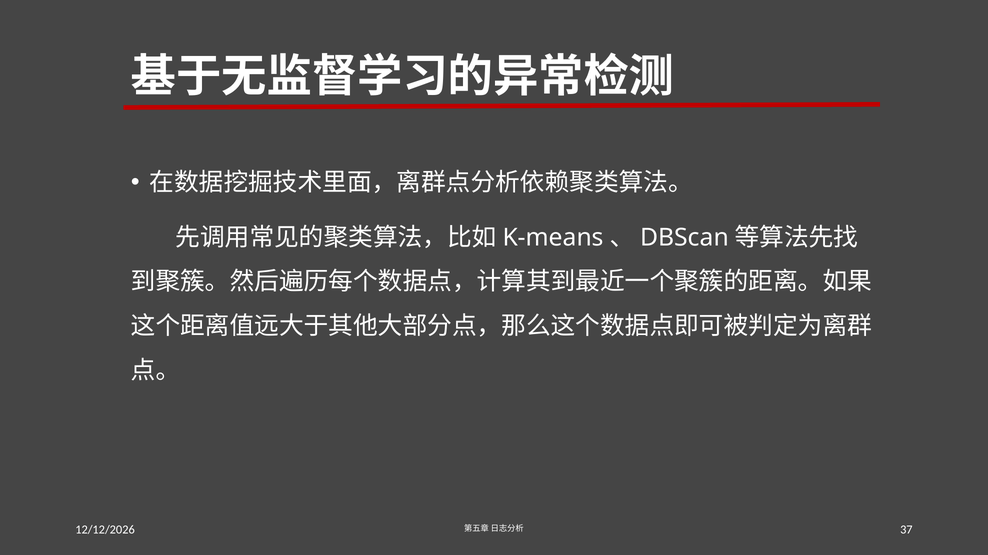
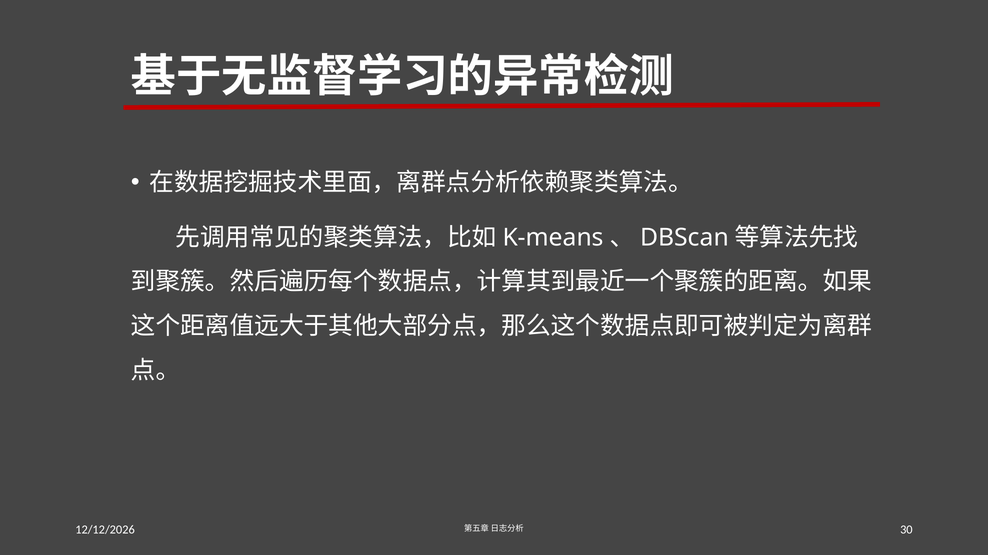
37: 37 -> 30 (906, 531)
